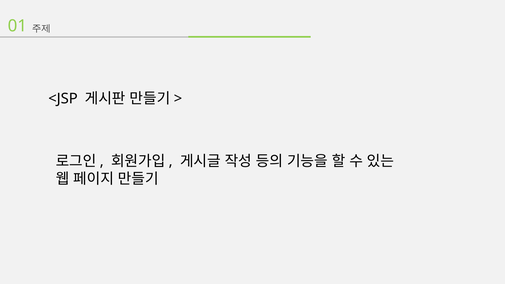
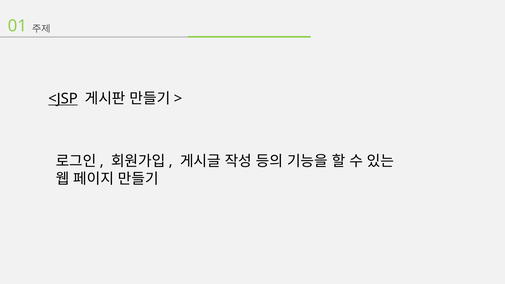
<JSP underline: none -> present (63, 99)
